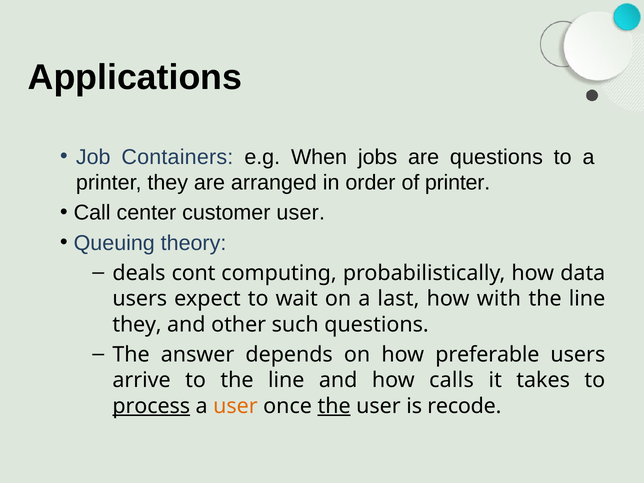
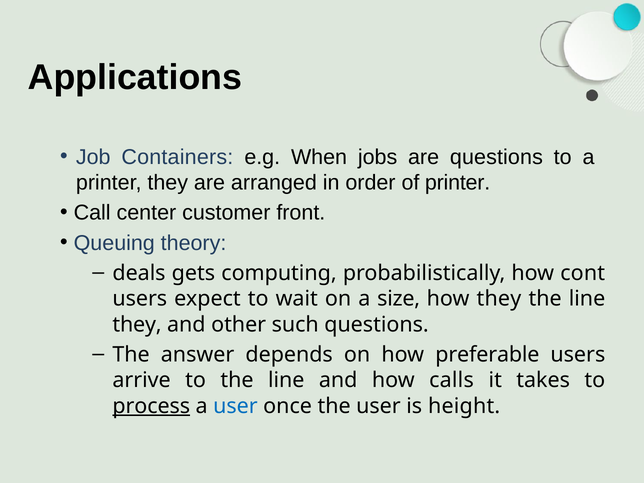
customer user: user -> front (301, 213)
cont: cont -> gets (193, 273)
data: data -> cont (583, 273)
last: last -> size (399, 299)
how with: with -> they (499, 299)
user colour: orange -> blue (235, 406)
the underline: present -> none (334, 406)
recode: recode -> height (464, 406)
